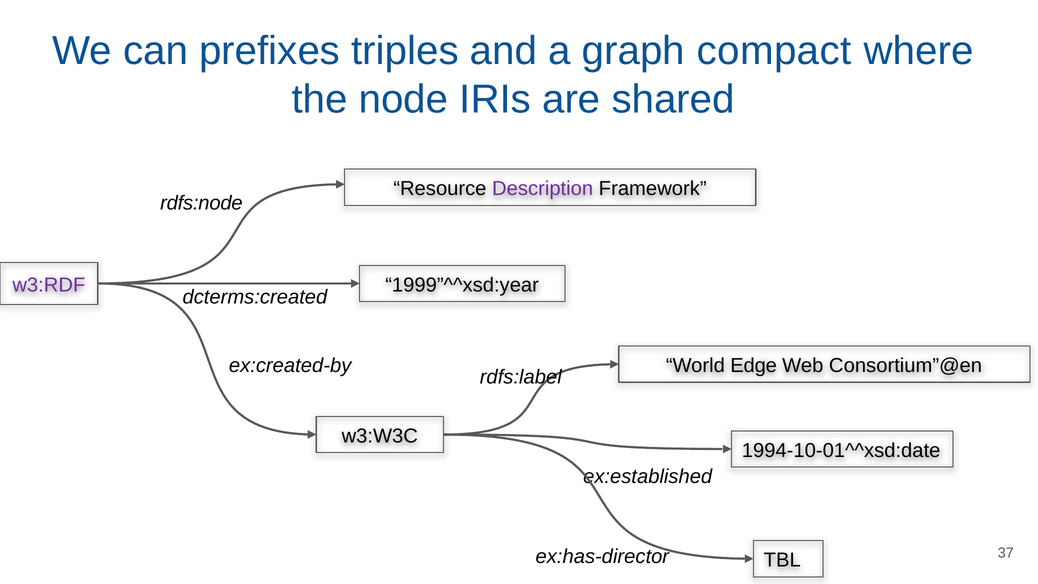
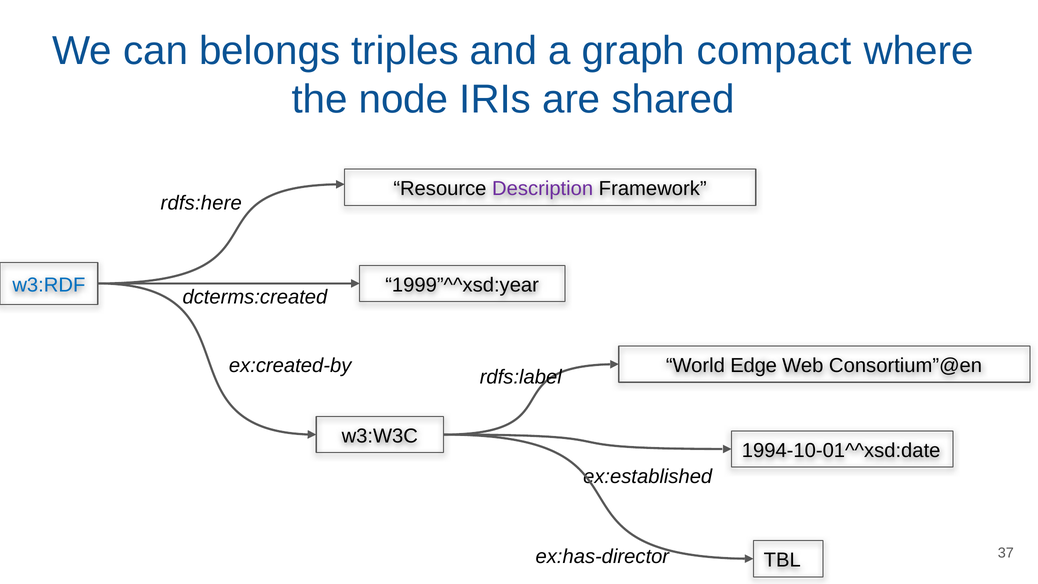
prefixes: prefixes -> belongs (270, 51)
rdfs:node: rdfs:node -> rdfs:here (201, 203)
w3:RDF colour: purple -> blue (49, 285)
